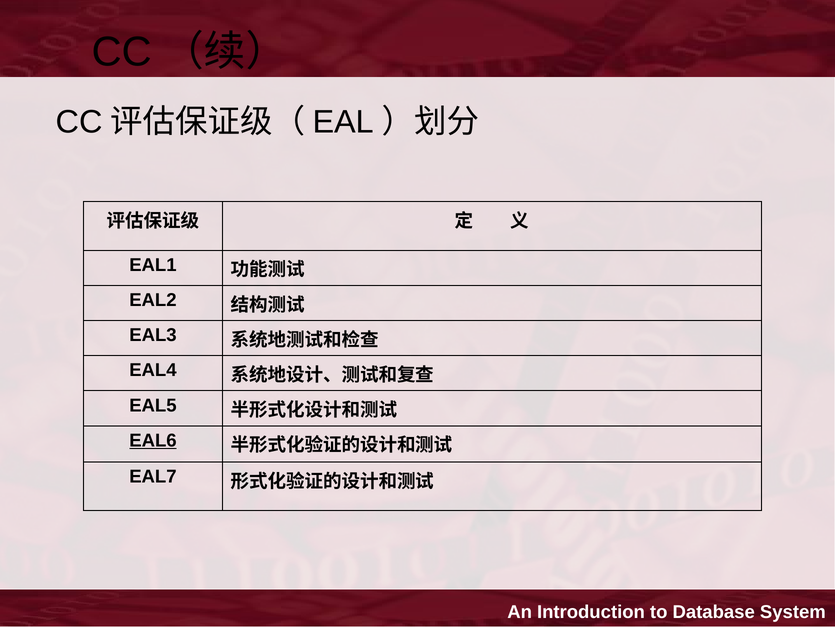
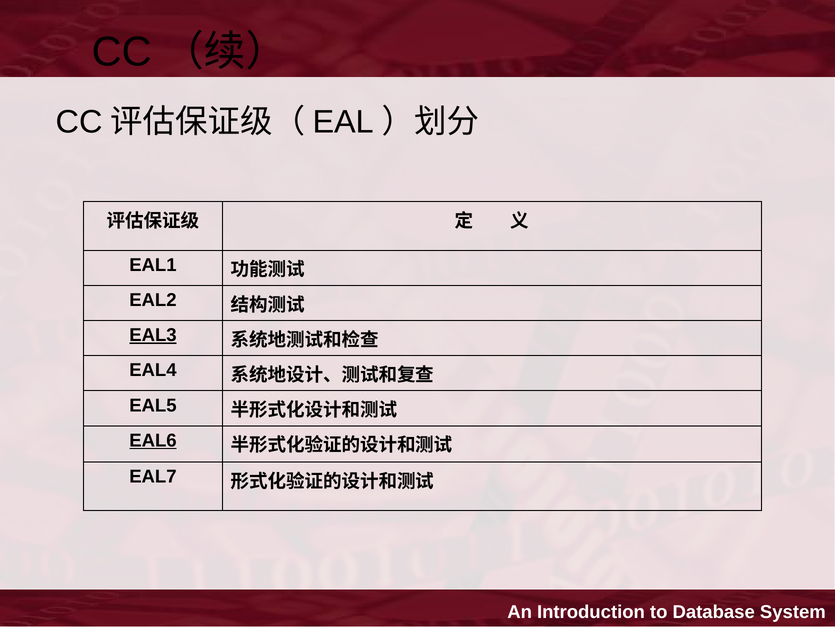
EAL3 underline: none -> present (153, 335)
